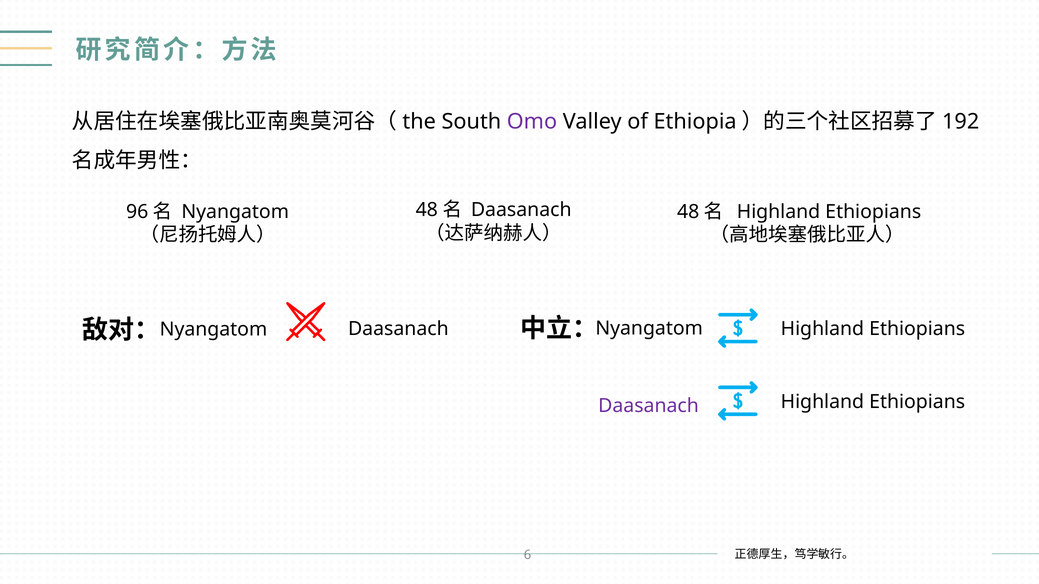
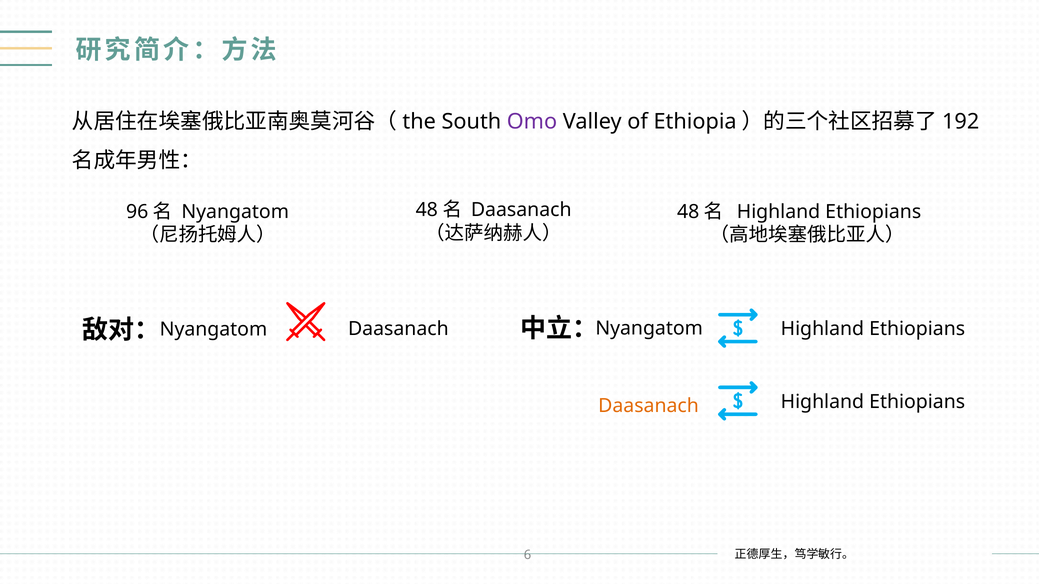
Daasanach colour: purple -> orange (649, 406)
